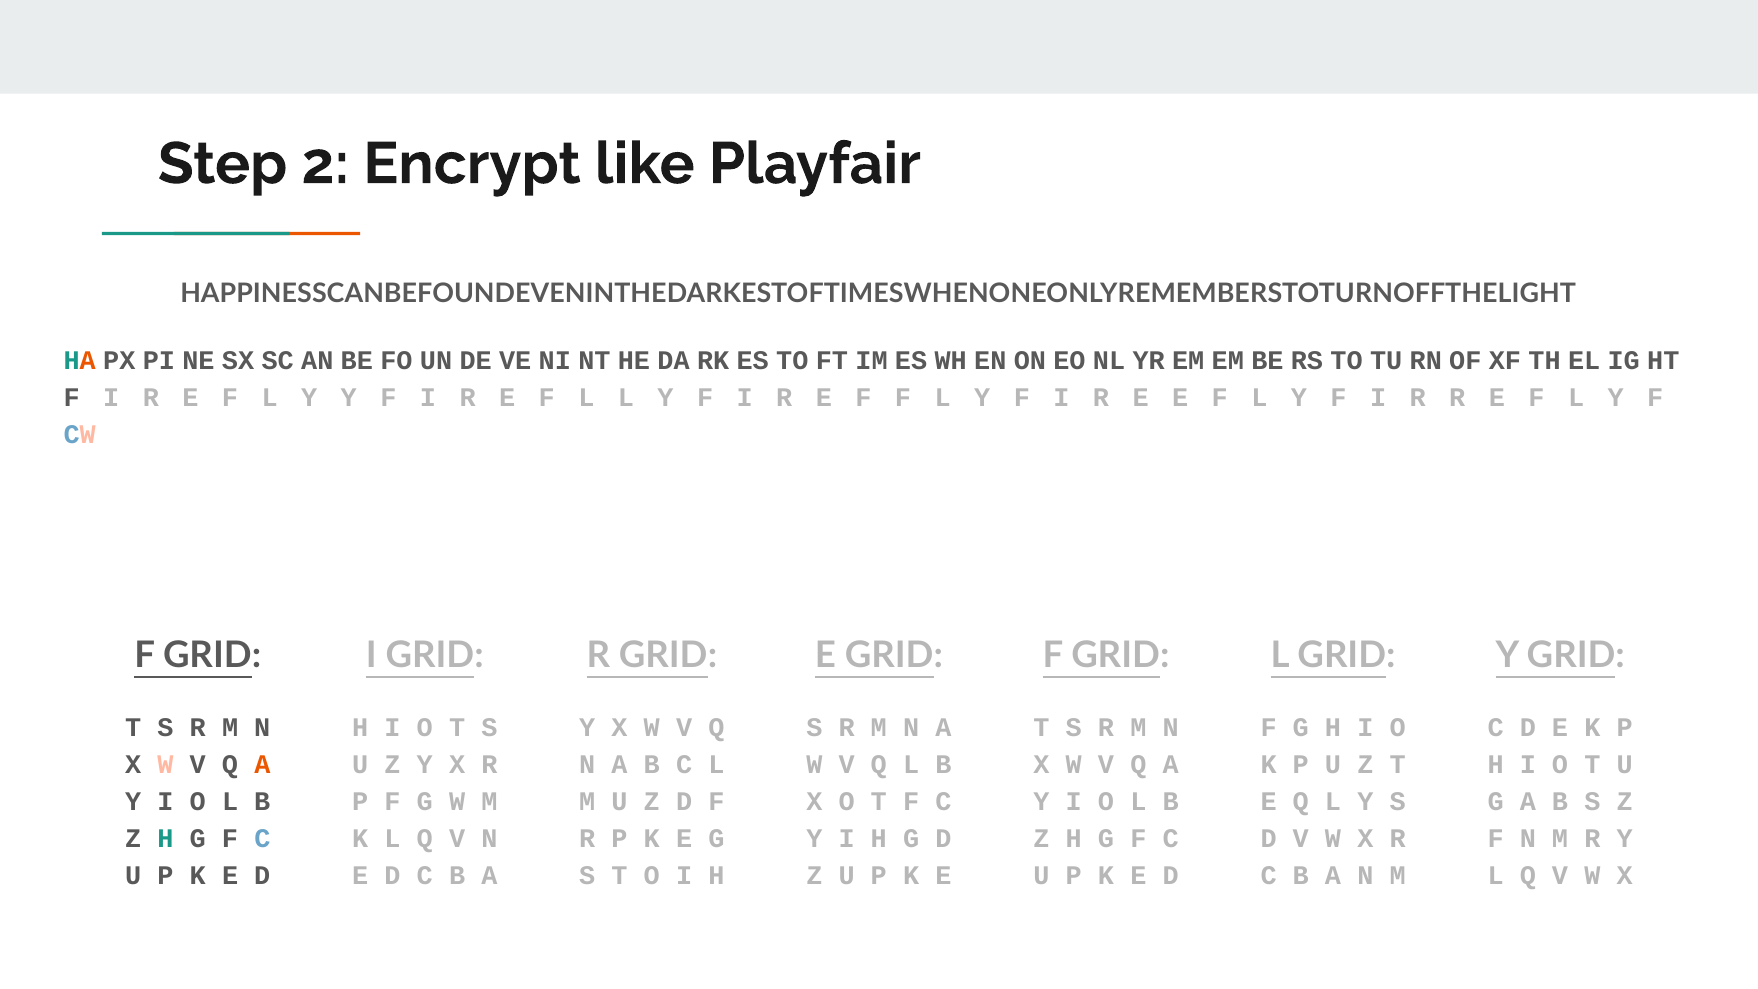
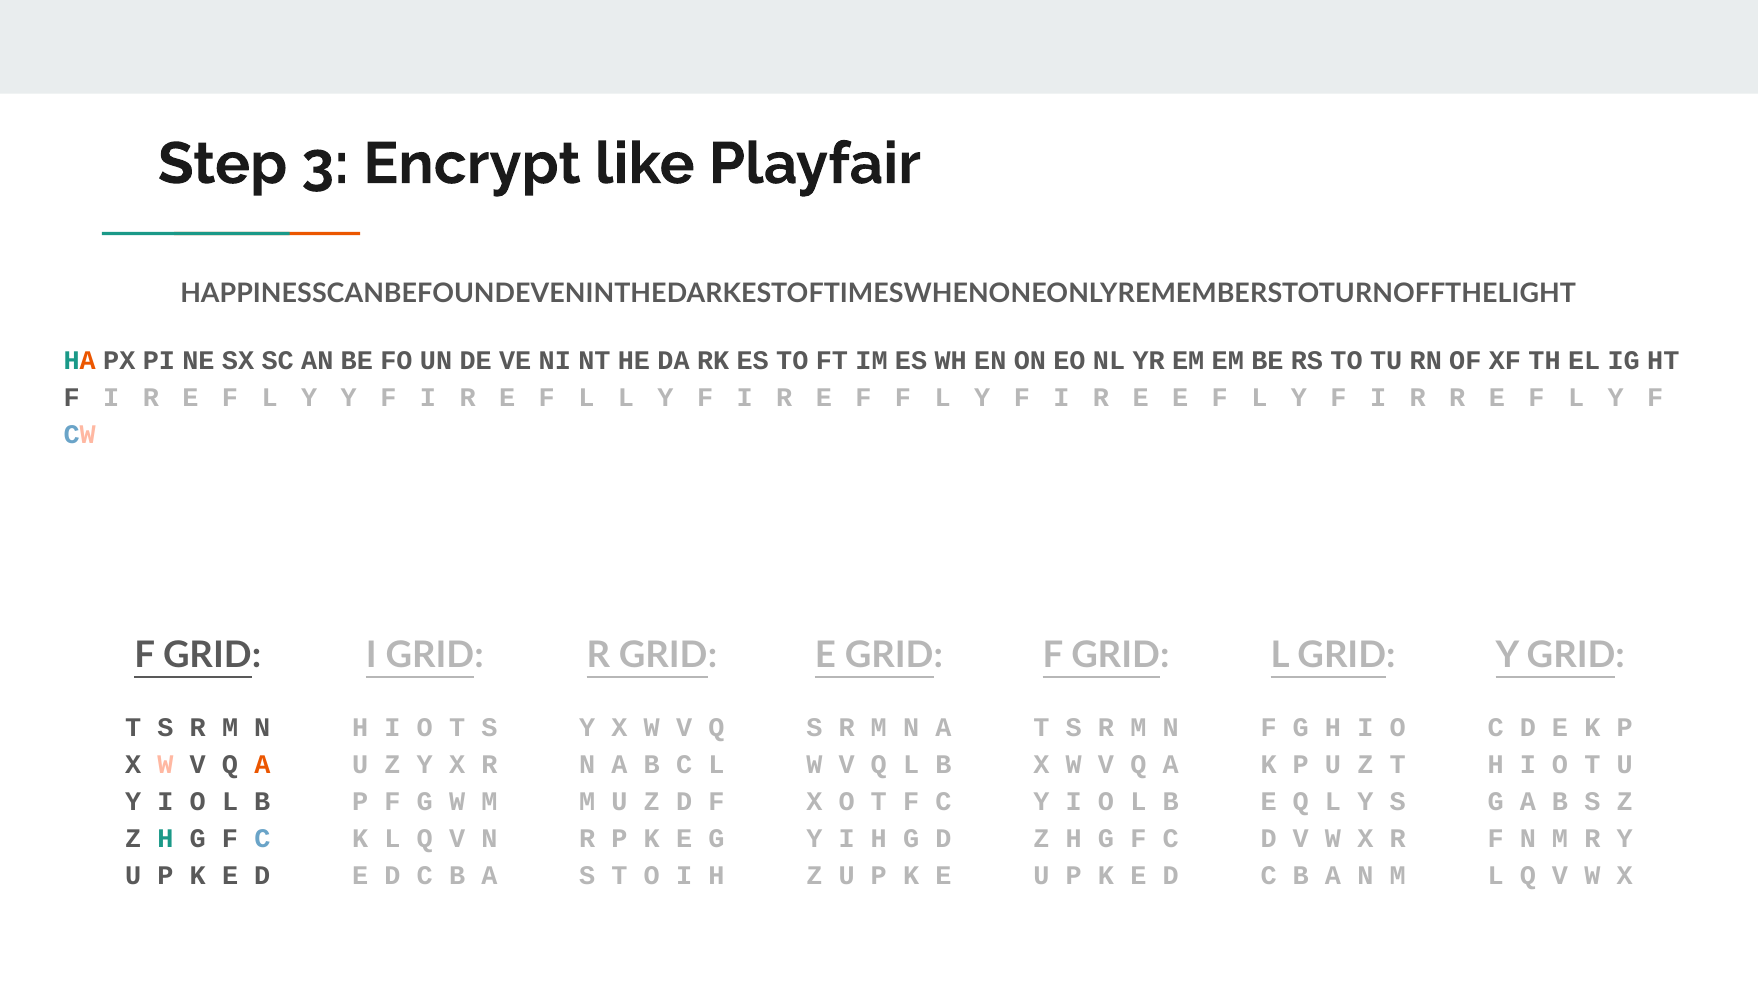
2: 2 -> 3 (325, 164)
